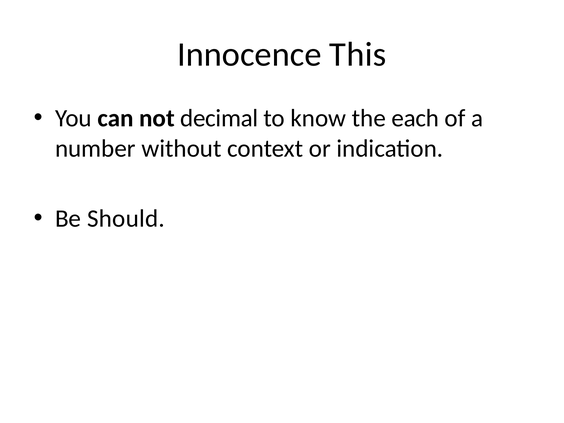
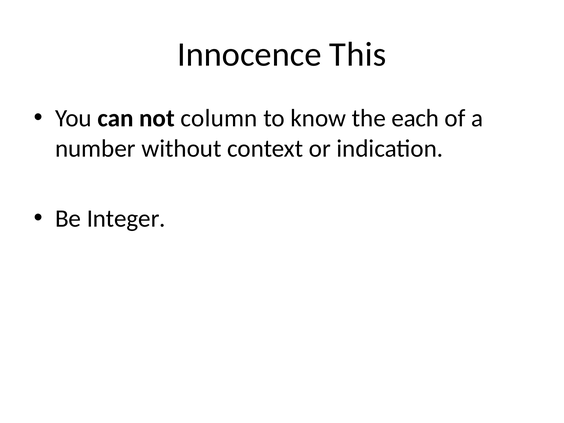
decimal: decimal -> column (219, 118)
Should: Should -> Integer (126, 219)
